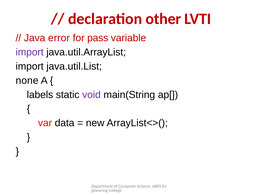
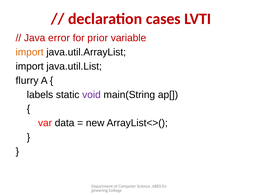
other: other -> cases (163, 19)
pass: pass -> prior (98, 38)
import colour: purple -> orange (30, 52)
none: none -> flurry (27, 81)
